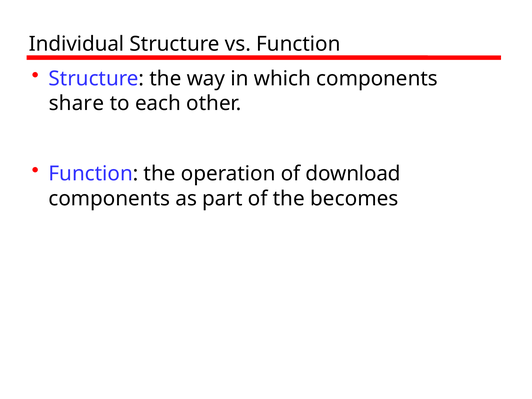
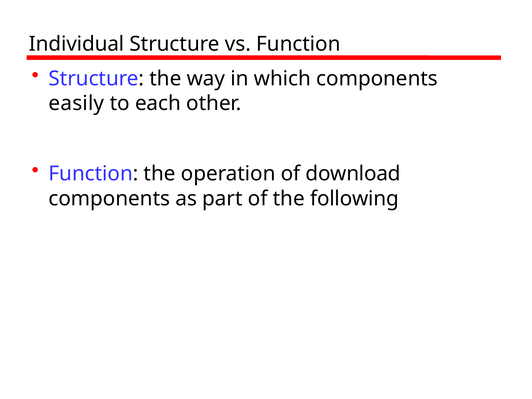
share: share -> easily (76, 103)
becomes: becomes -> following (354, 199)
